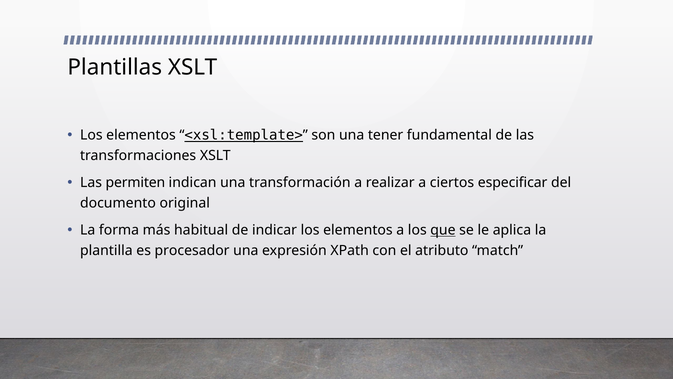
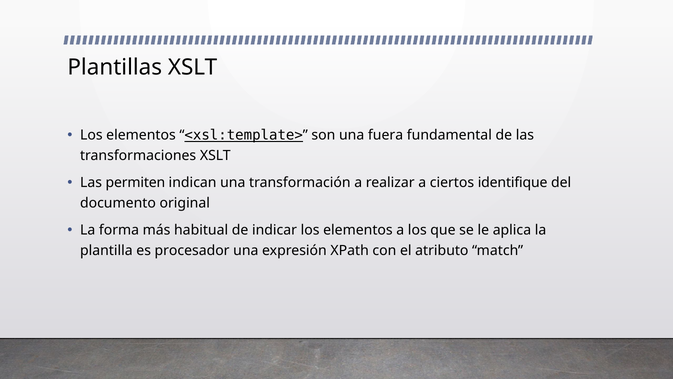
tener: tener -> fuera (386, 135)
especificar: especificar -> identifique (513, 183)
que underline: present -> none (443, 230)
